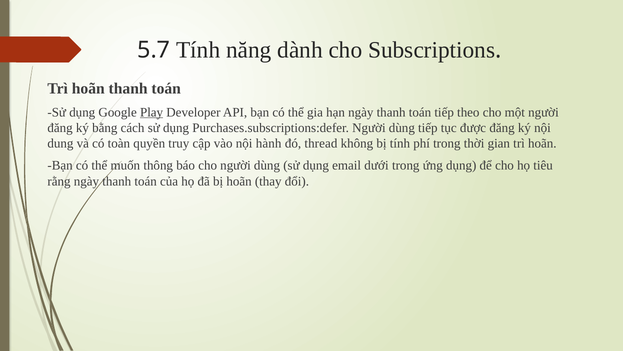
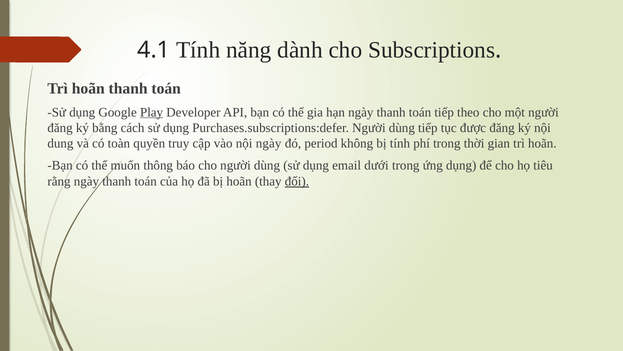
5.7: 5.7 -> 4.1 (154, 50)
nội hành: hành -> ngày (269, 143)
thread: thread -> period (321, 143)
đổi underline: none -> present (297, 181)
